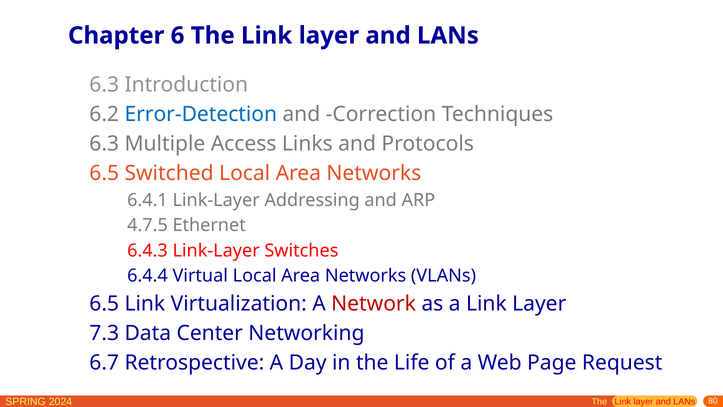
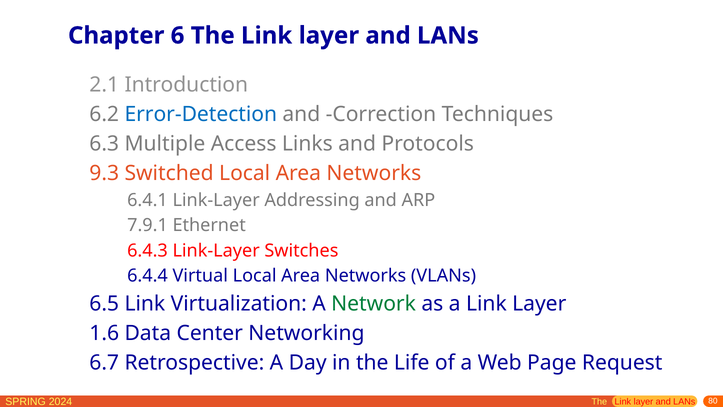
6.3: 6.3 -> 2.1 (104, 85)
6.5: 6.5 -> 9.3 (104, 173)
4.7.5: 4.7.5 -> 7.9.1 (148, 225)
Network colour: red -> green (374, 304)
7.3: 7.3 -> 1.6 (104, 333)
